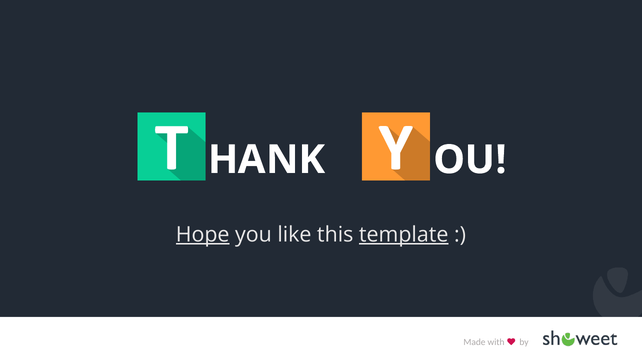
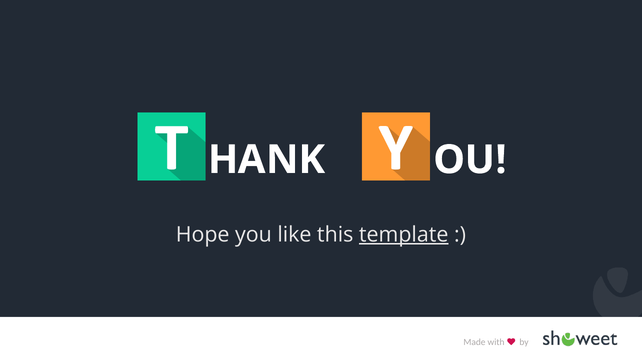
Hope underline: present -> none (203, 235)
